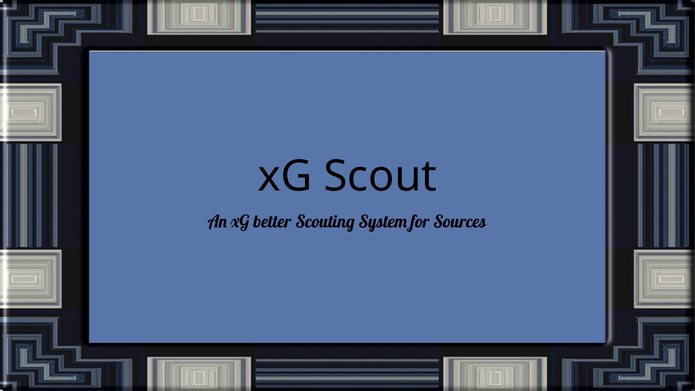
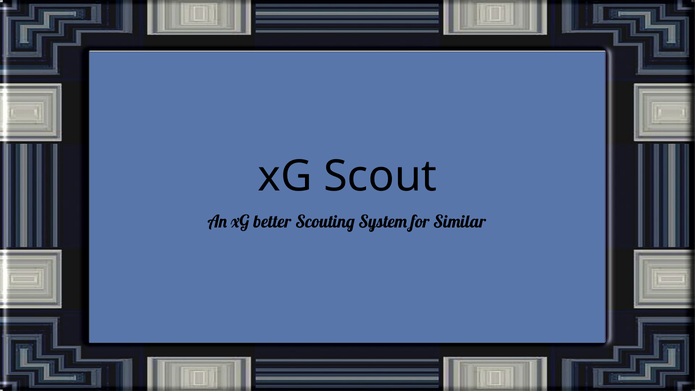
Sources: Sources -> Similar (460, 222)
